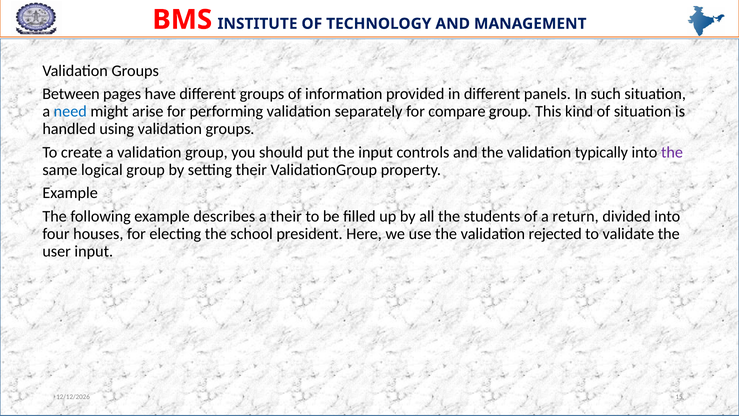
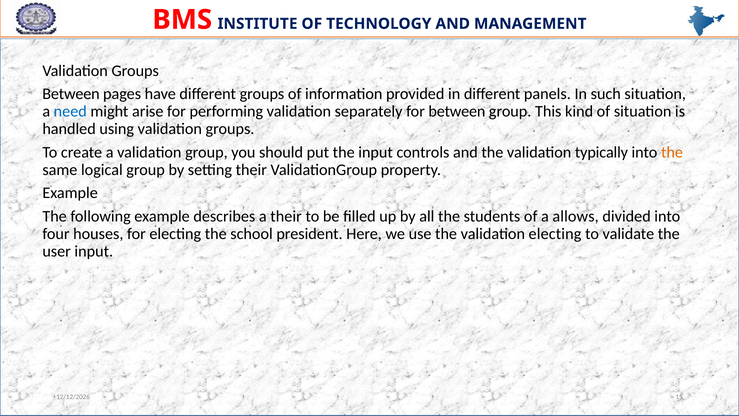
for compare: compare -> between (457, 111)
the colour: purple -> orange (672, 152)
return: return -> allows (576, 216)
validation rejected: rejected -> electing (555, 234)
